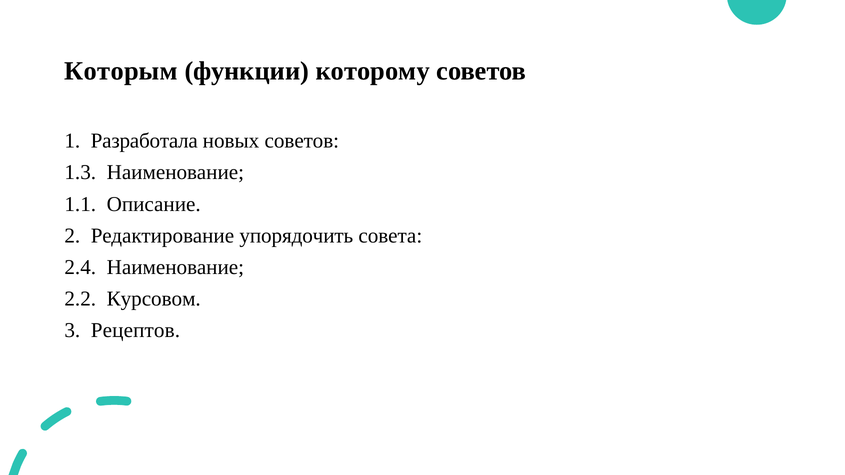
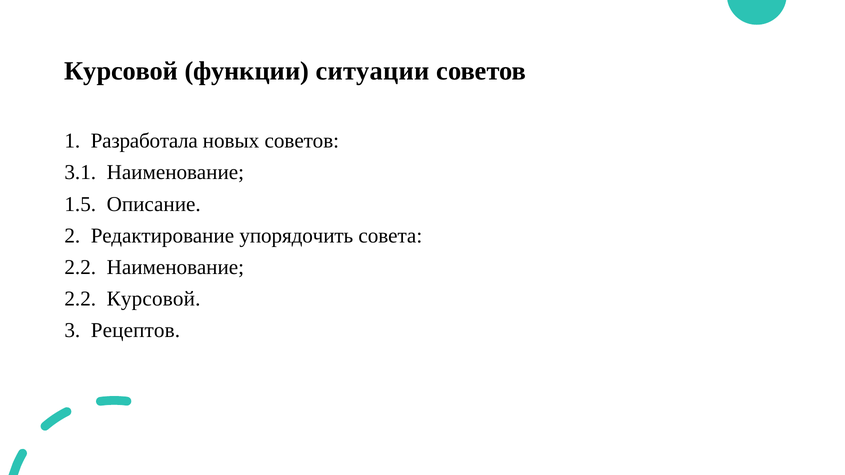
Которым: Которым -> Курсовой (121, 71)
которому: которому -> ситуации (373, 71)
1.3: 1.3 -> 3.1 (80, 173)
1.1: 1.1 -> 1.5 (80, 204)
2.4: 2.4 -> 2.2 (80, 267)
2.2 Курсовом: Курсовом -> Курсовой (154, 299)
